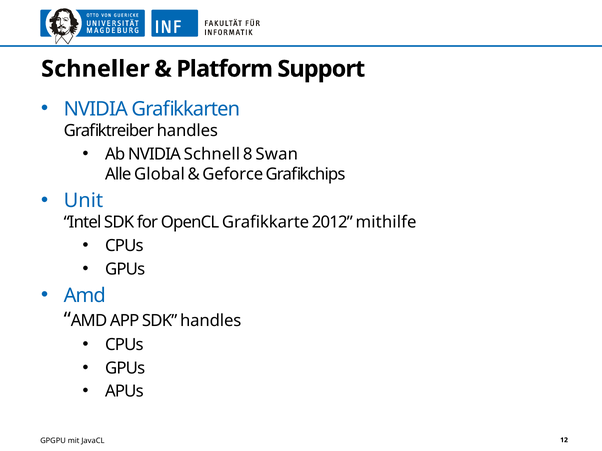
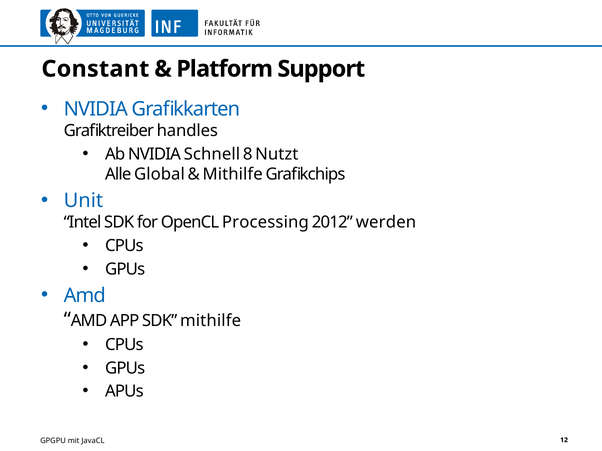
Schneller: Schneller -> Constant (95, 69)
Swan: Swan -> Nutzt (277, 154)
Geforce: Geforce -> Mithilfe (233, 174)
Grafikkarte: Grafikkarte -> Processing (265, 223)
mithilfe: mithilfe -> werden (386, 223)
SDK handles: handles -> mithilfe (211, 321)
